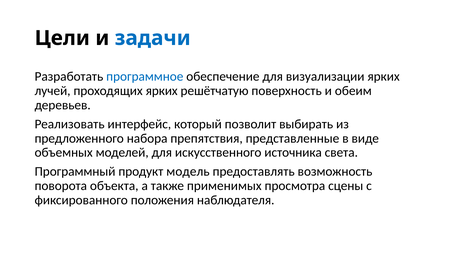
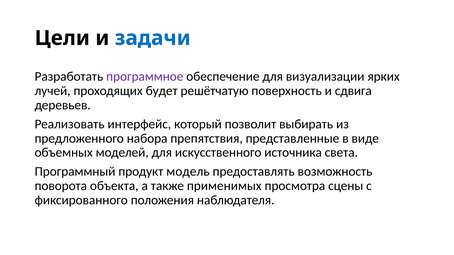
программное colour: blue -> purple (145, 77)
проходящих ярких: ярких -> будет (162, 91)
обеим: обеим -> сдвига (353, 91)
